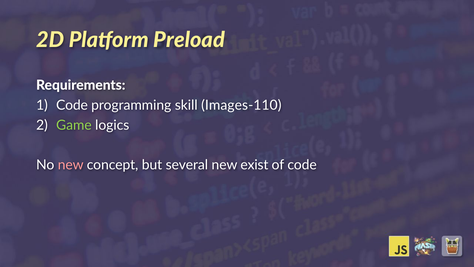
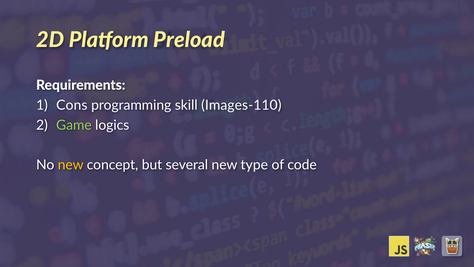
Code: Code -> Cons (72, 105)
new colour: pink -> yellow (71, 165)
exist: exist -> type (254, 165)
